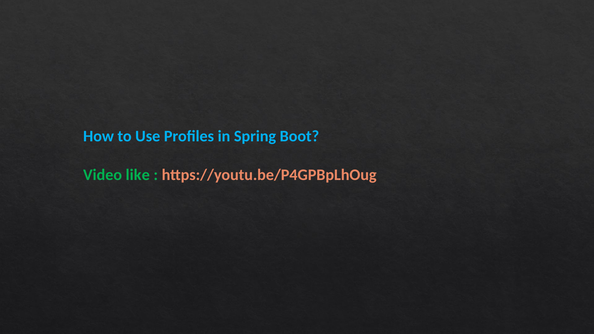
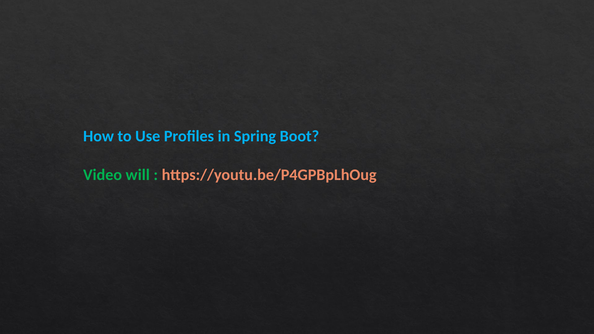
like: like -> will (138, 175)
